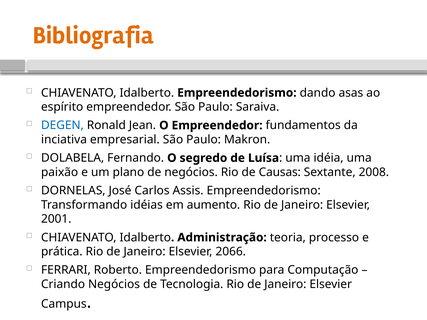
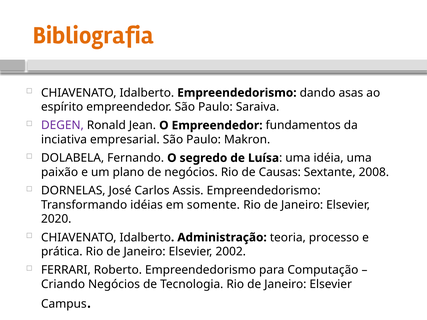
DEGEN colour: blue -> purple (62, 125)
aumento: aumento -> somente (213, 205)
2001: 2001 -> 2020 (56, 219)
2066: 2066 -> 2002 (231, 252)
